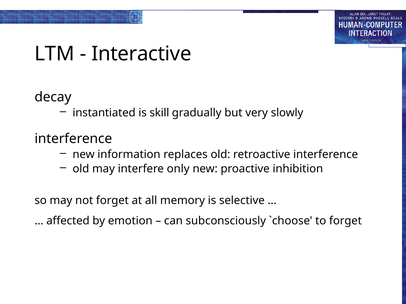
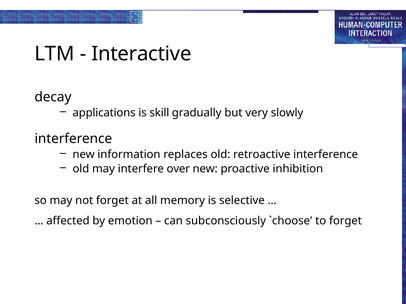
instantiated: instantiated -> applications (104, 113)
only: only -> over (178, 169)
